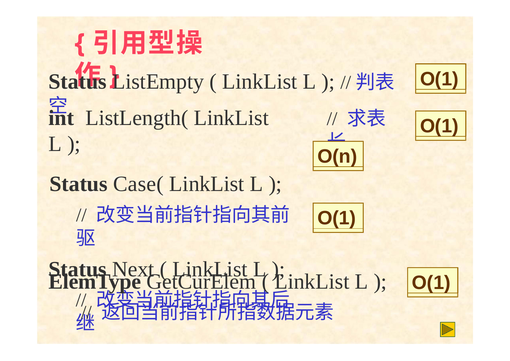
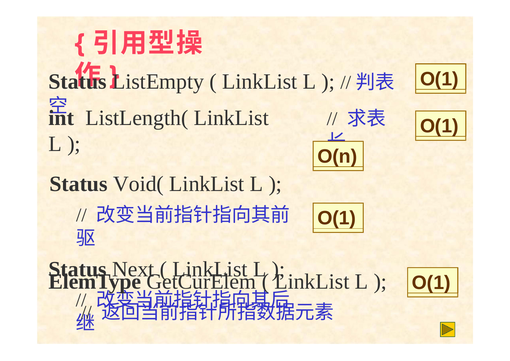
Case(: Case( -> Void( (139, 184)
